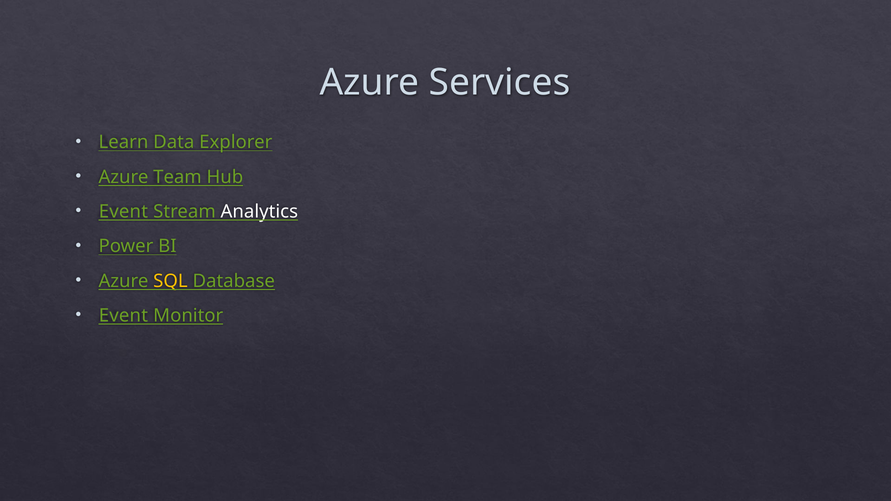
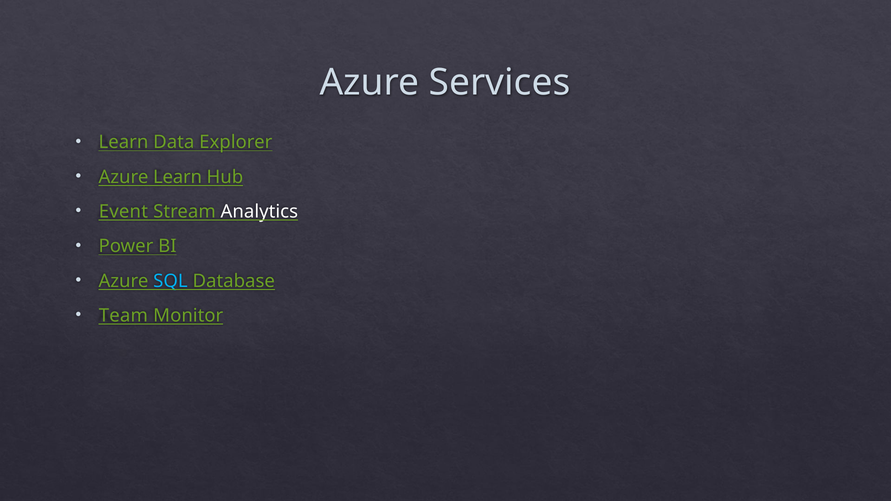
Azure Team: Team -> Learn (178, 177)
SQL colour: yellow -> light blue (170, 281)
Event: Event -> Team (123, 316)
